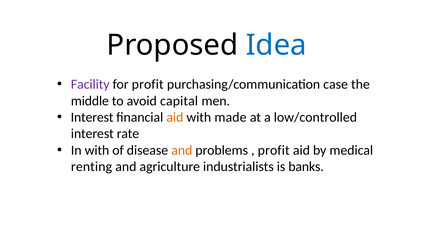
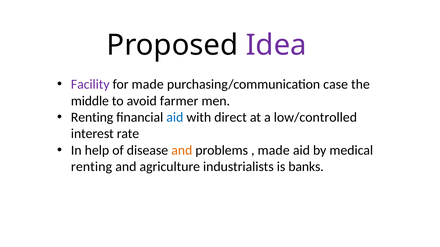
Idea colour: blue -> purple (276, 45)
for profit: profit -> made (148, 85)
capital: capital -> farmer (179, 101)
Interest: Interest -> Renting (92, 118)
aid colour: orange -> blue (175, 118)
made: made -> direct (231, 118)
In with: with -> help (97, 151)
profit: profit -> made (274, 151)
